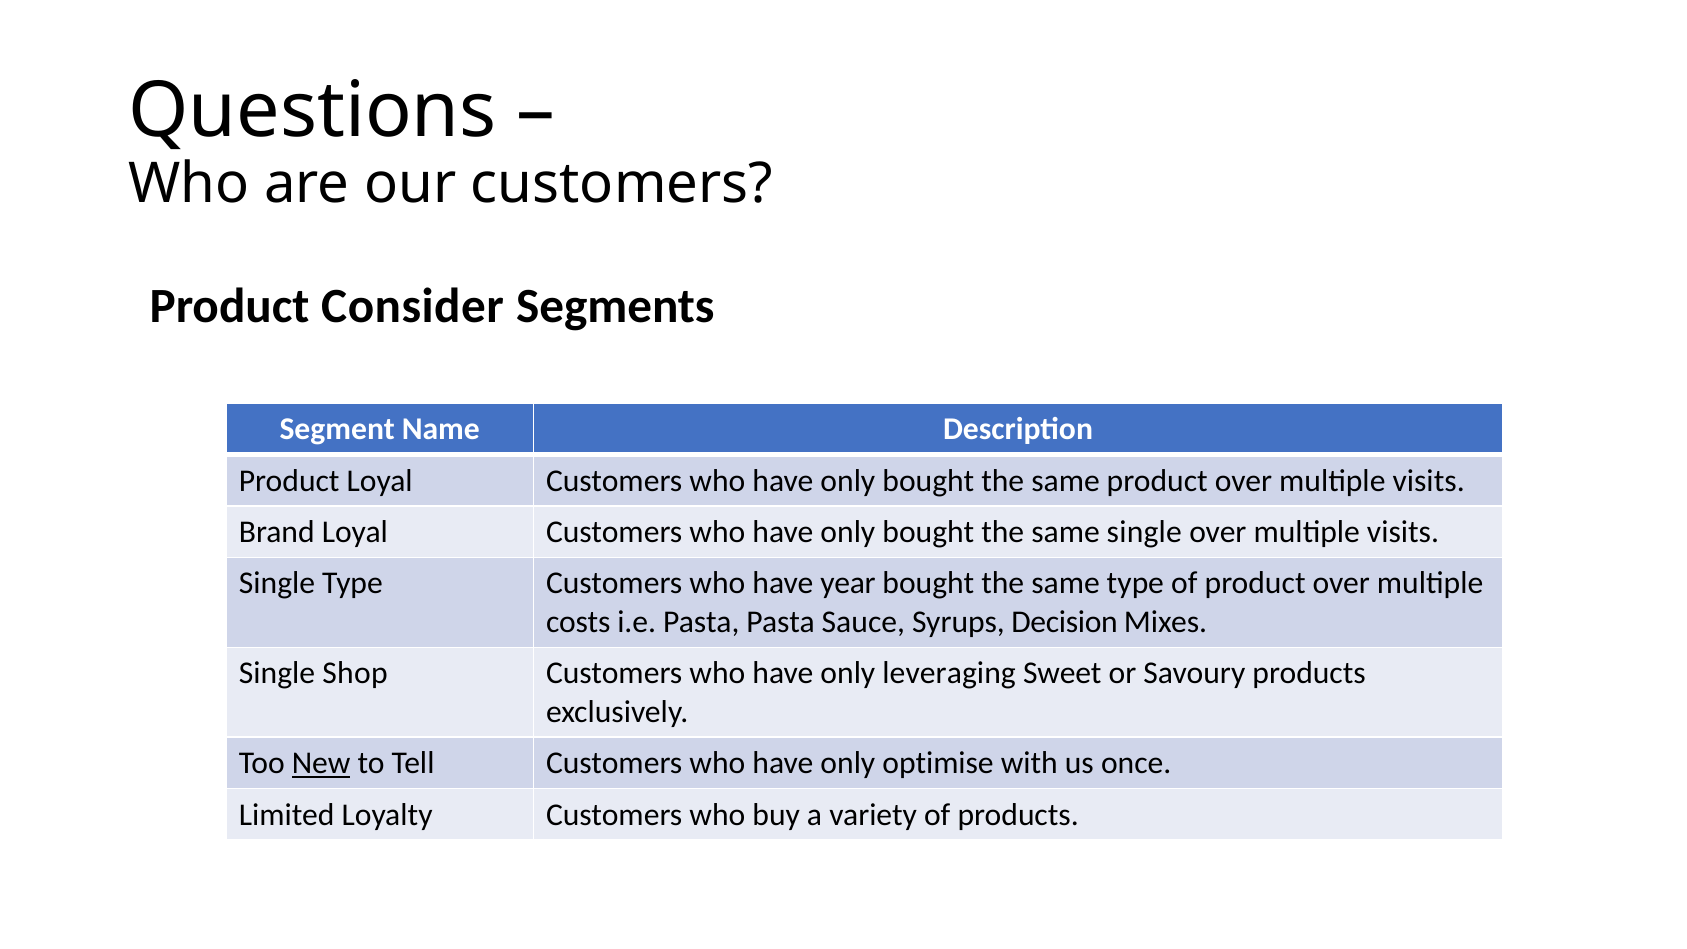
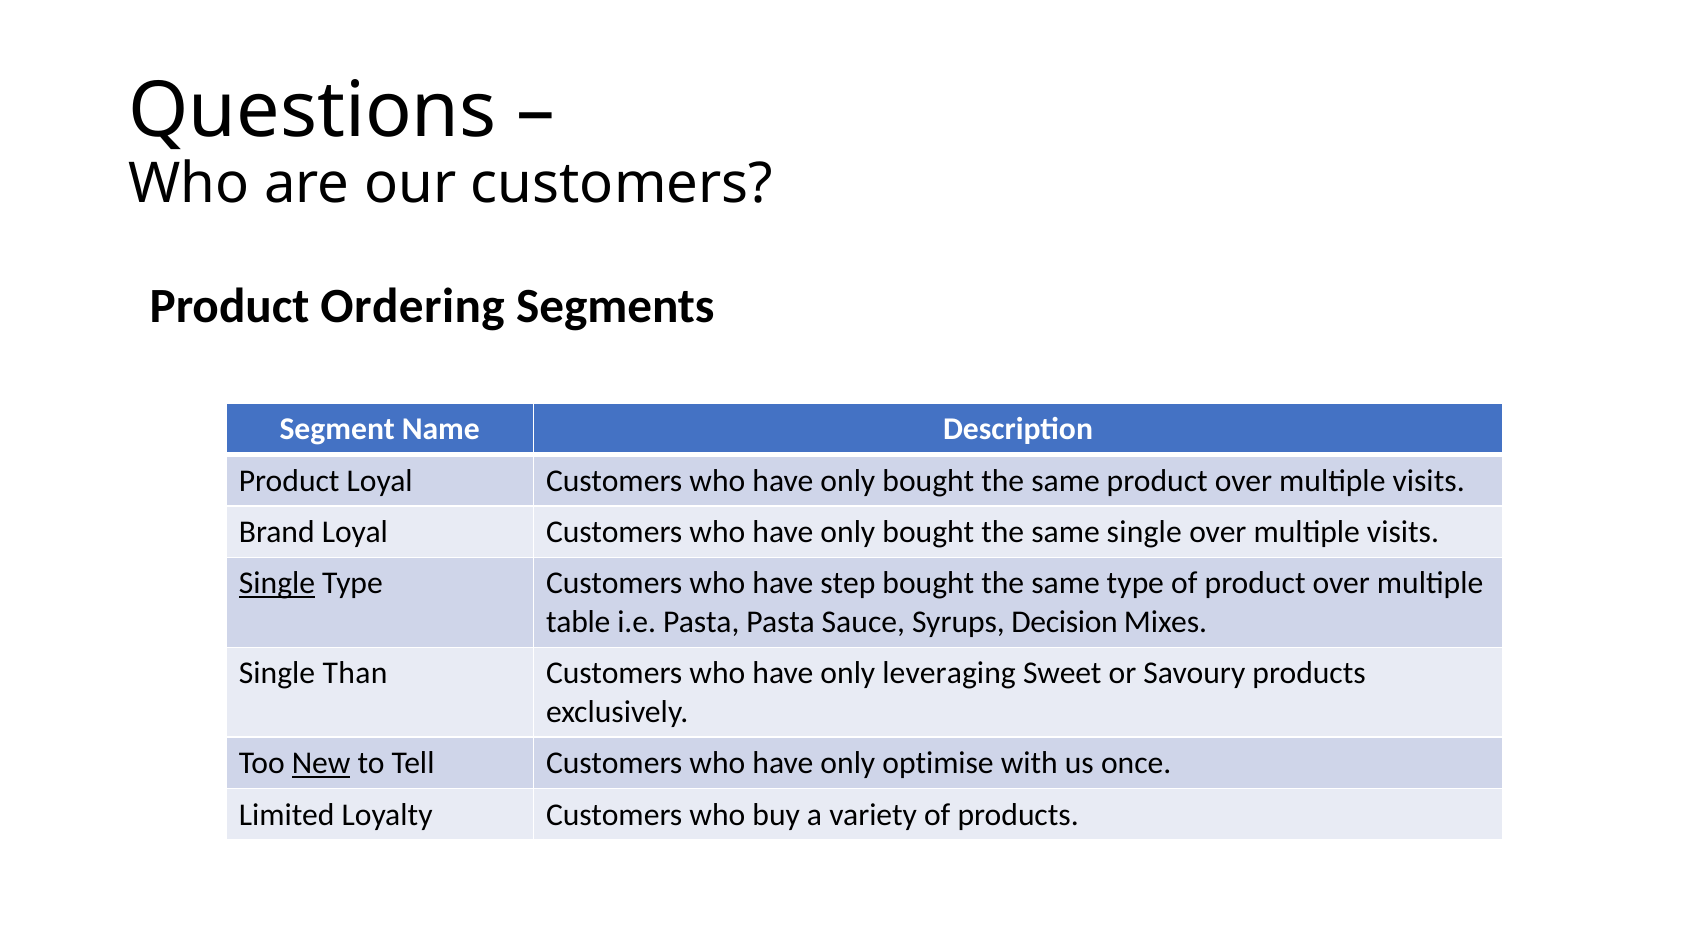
Consider: Consider -> Ordering (413, 306)
Single underline: none -> present (277, 583)
year: year -> step (848, 583)
costs: costs -> table (578, 622)
Shop: Shop -> Than (355, 673)
